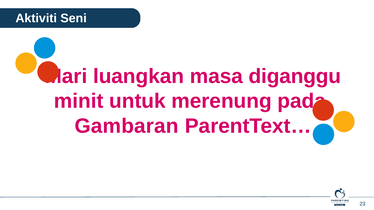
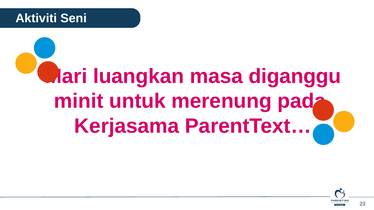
Gambaran: Gambaran -> Kerjasama (127, 126)
